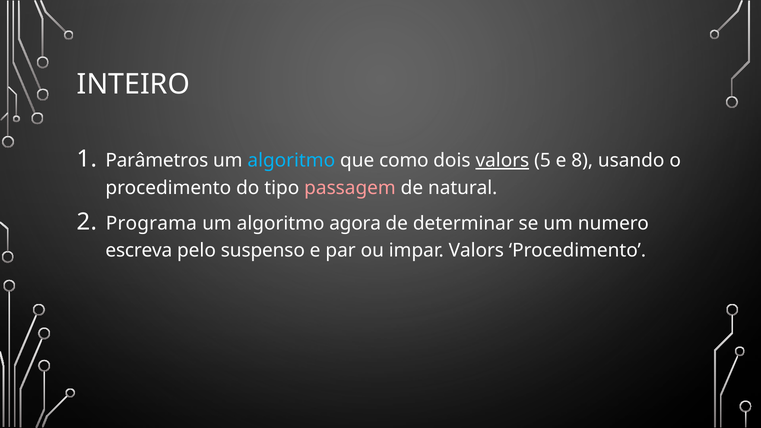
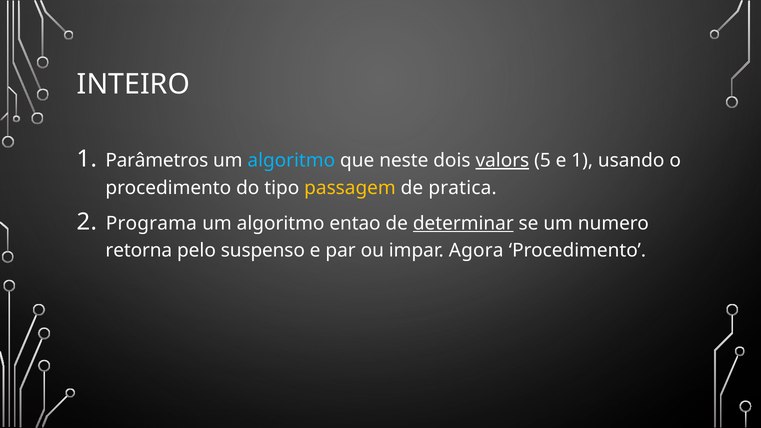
como: como -> neste (404, 161)
e 8: 8 -> 1 (582, 161)
passagem colour: pink -> yellow (350, 188)
natural: natural -> pratica (463, 188)
agora: agora -> entao (355, 223)
determinar underline: none -> present (463, 223)
escreva: escreva -> retorna (139, 251)
impar Valors: Valors -> Agora (476, 251)
